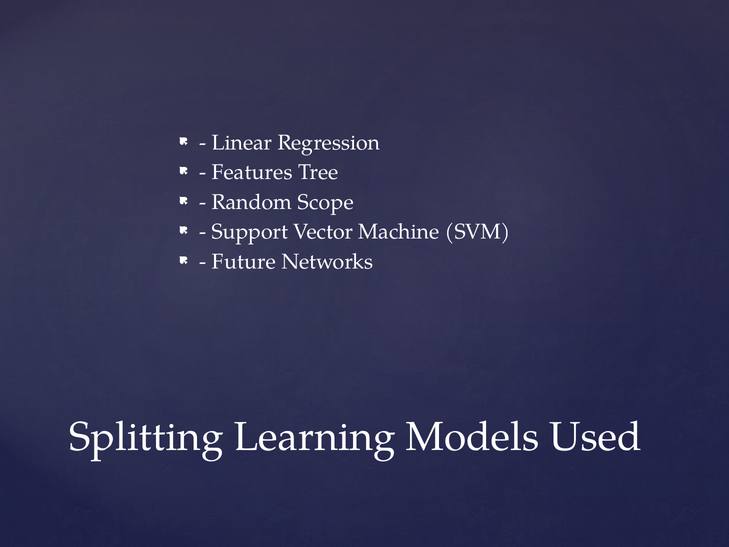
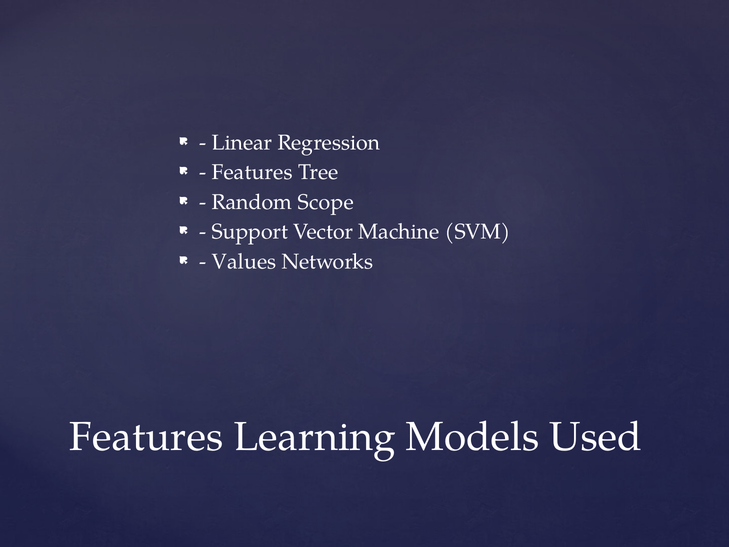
Future: Future -> Values (244, 261)
Splitting: Splitting -> Features (146, 437)
